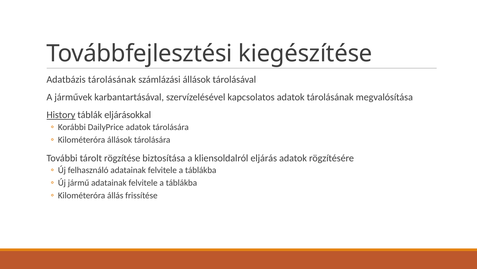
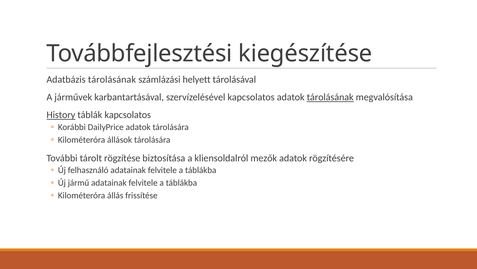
számlázási állások: állások -> helyett (197, 79)
tárolásának underline: none -> present (330, 97)
táblák eljárásokkal: eljárásokkal -> kapcsolatos (128, 115)
eljárás: eljárás -> mezők (264, 158)
